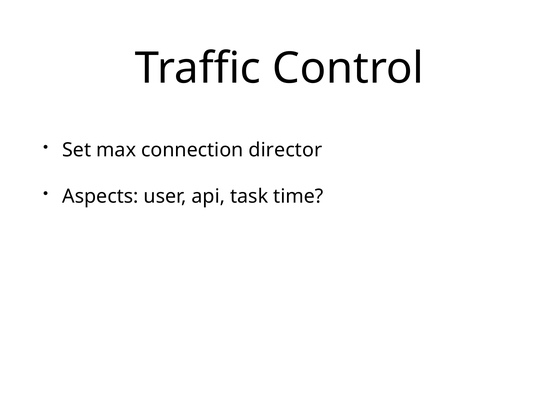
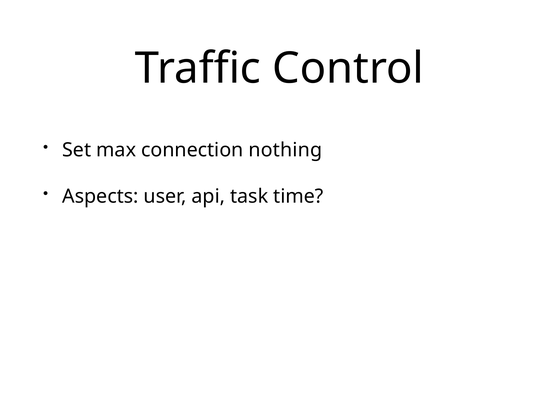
director: director -> nothing (285, 150)
